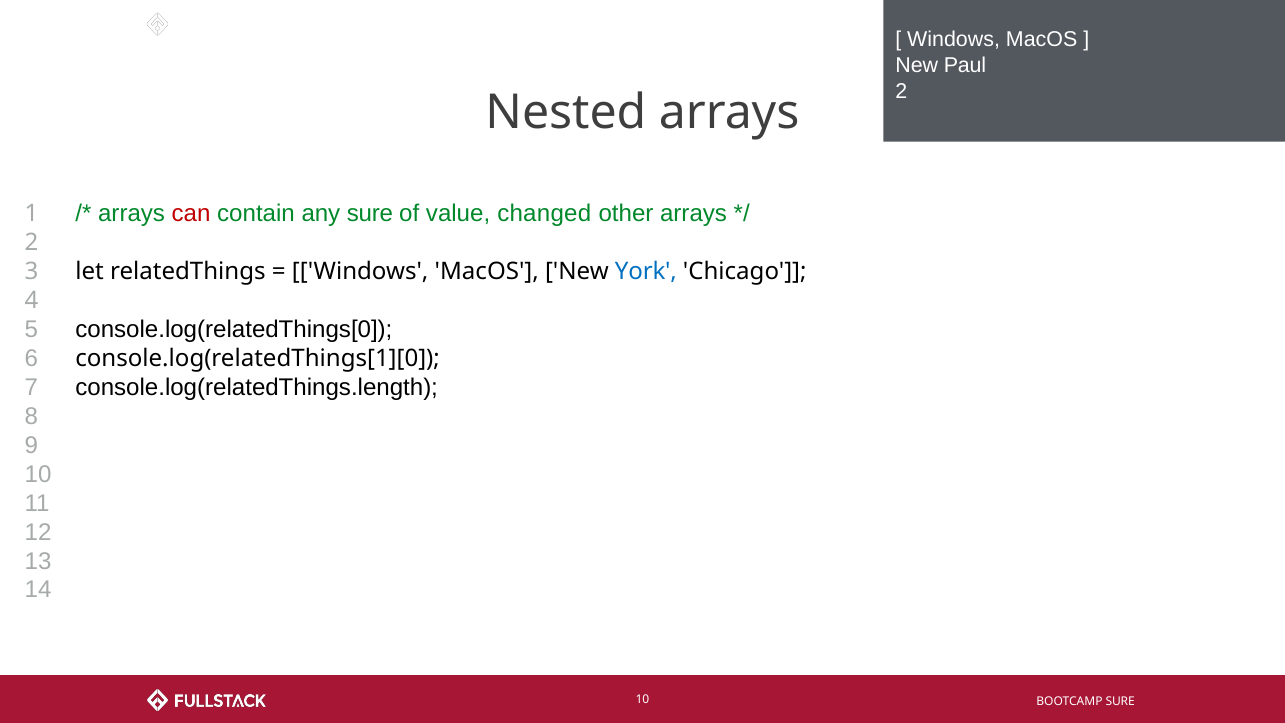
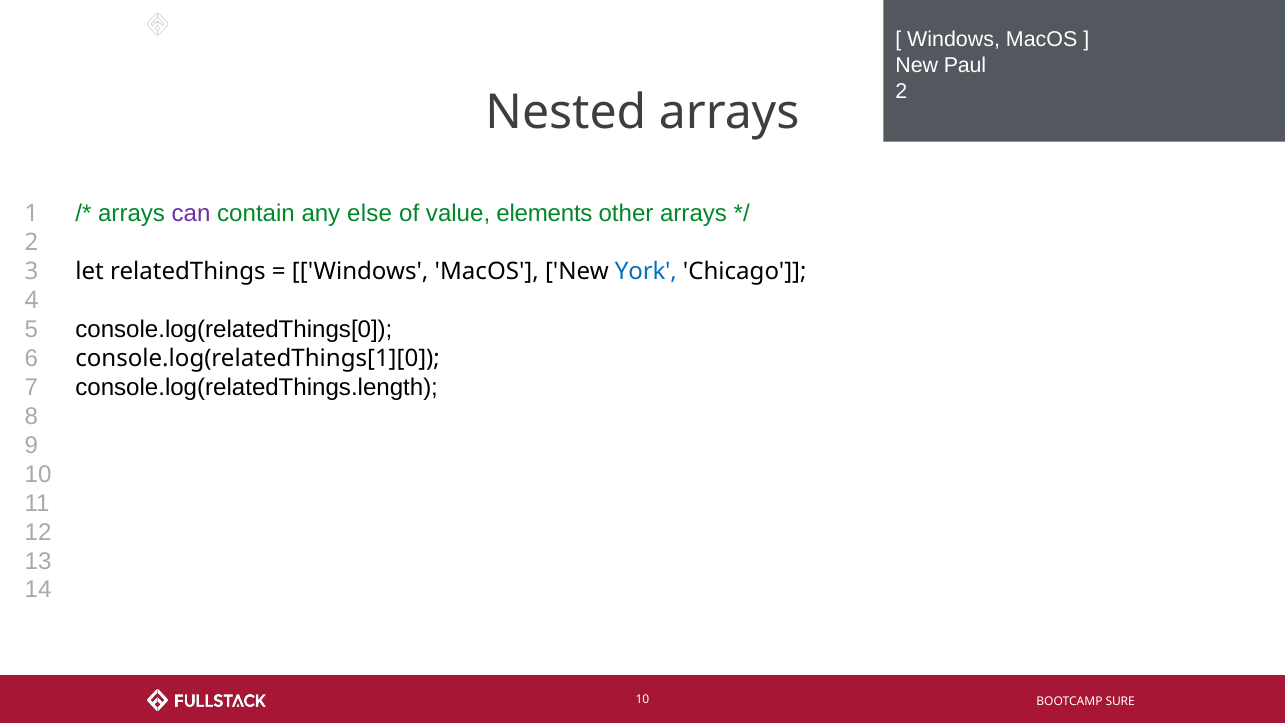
can colour: red -> purple (191, 214)
any sure: sure -> else (370, 214)
changed: changed -> elements (544, 214)
